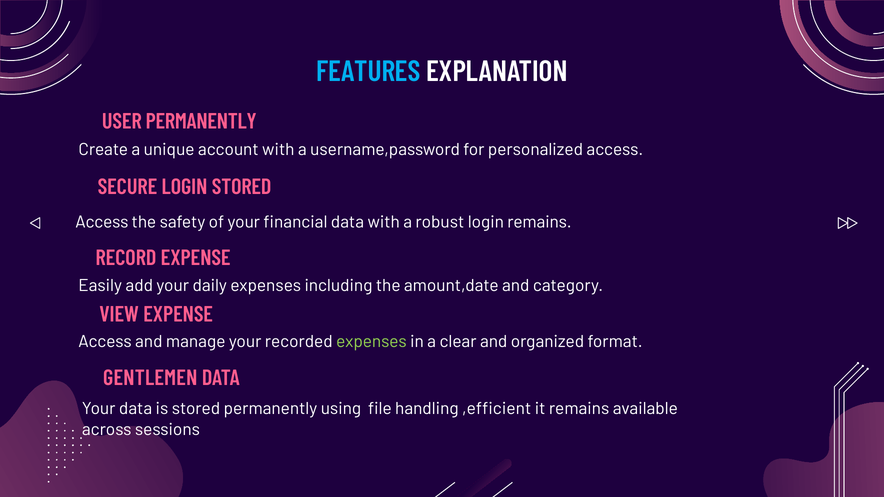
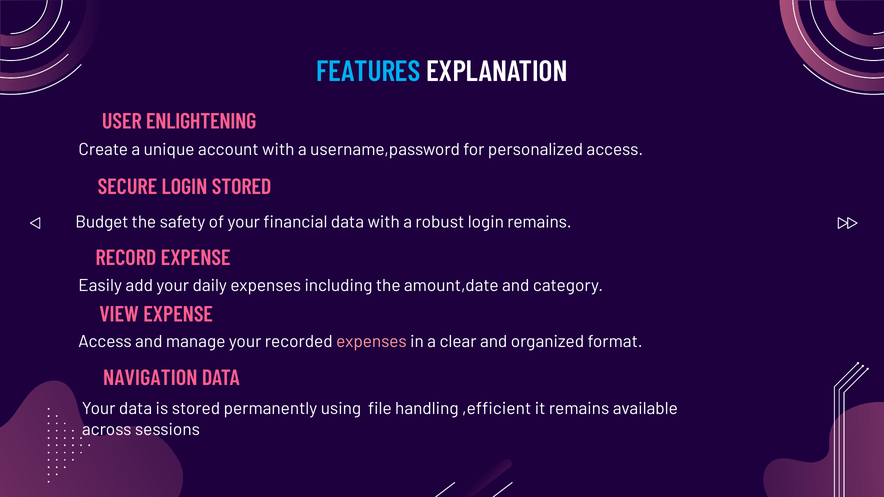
USER PERMANENTLY: PERMANENTLY -> ENLIGHTENING (201, 121)
Access: Access -> Budget (102, 222)
expenses colour: light green -> pink (371, 342)
GENTLEMEN: GENTLEMEN -> NAVIGATION (150, 378)
